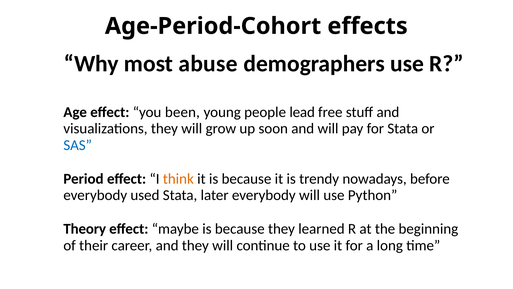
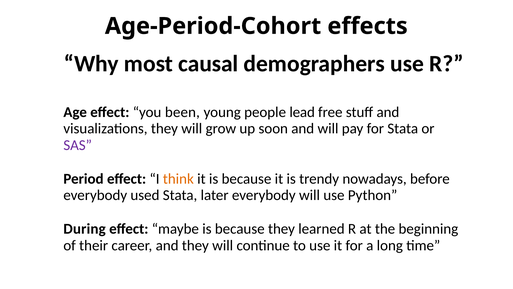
abuse: abuse -> causal (208, 64)
SAS colour: blue -> purple (78, 145)
Theory: Theory -> During (85, 229)
